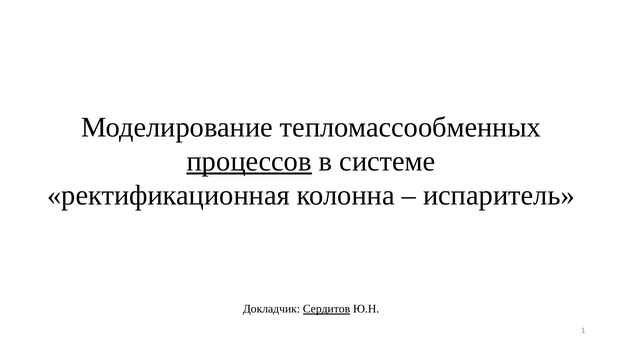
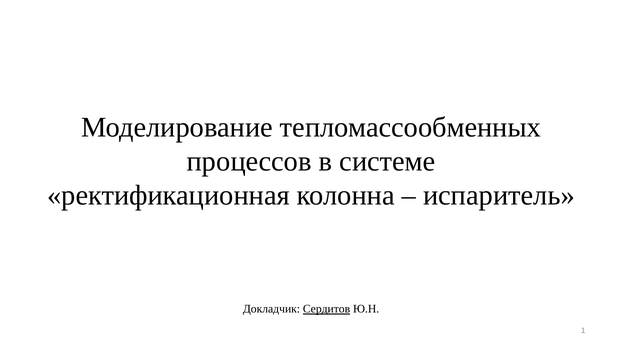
процессов underline: present -> none (249, 161)
